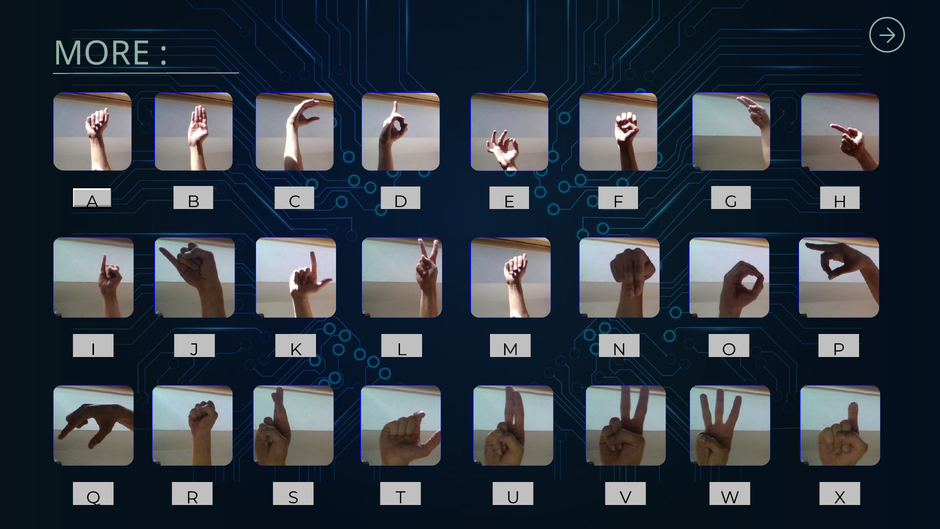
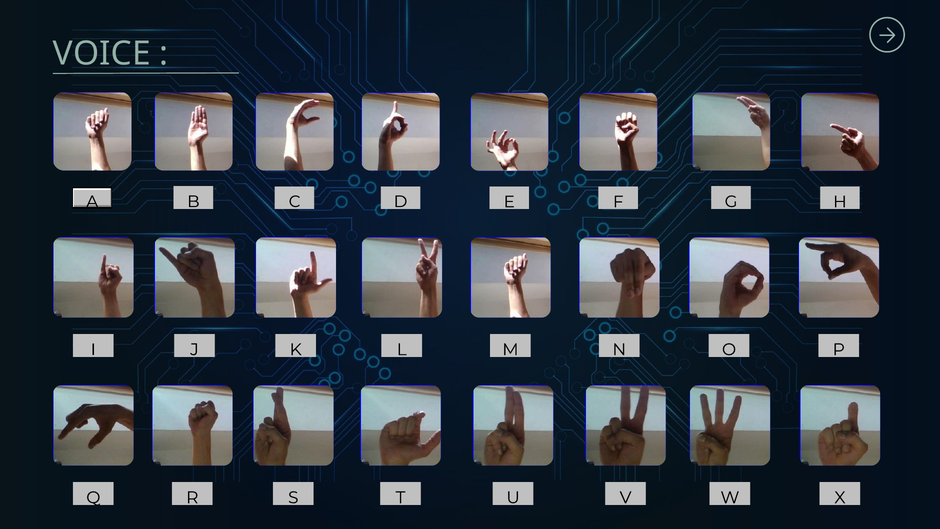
MORE: MORE -> VOICE (102, 54)
